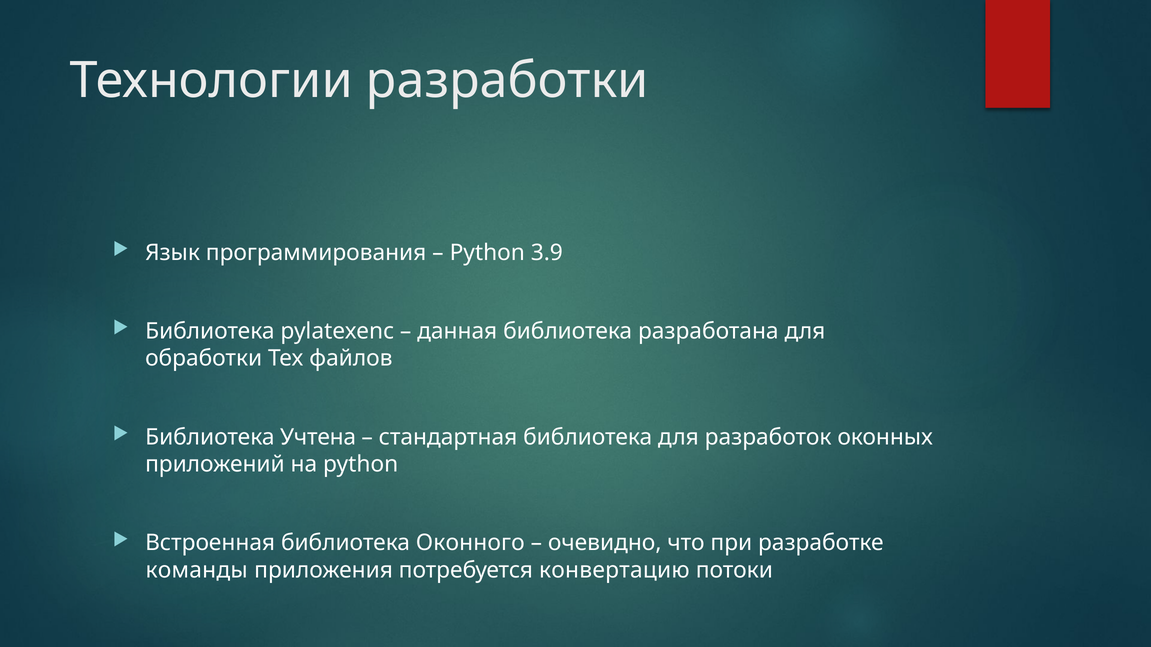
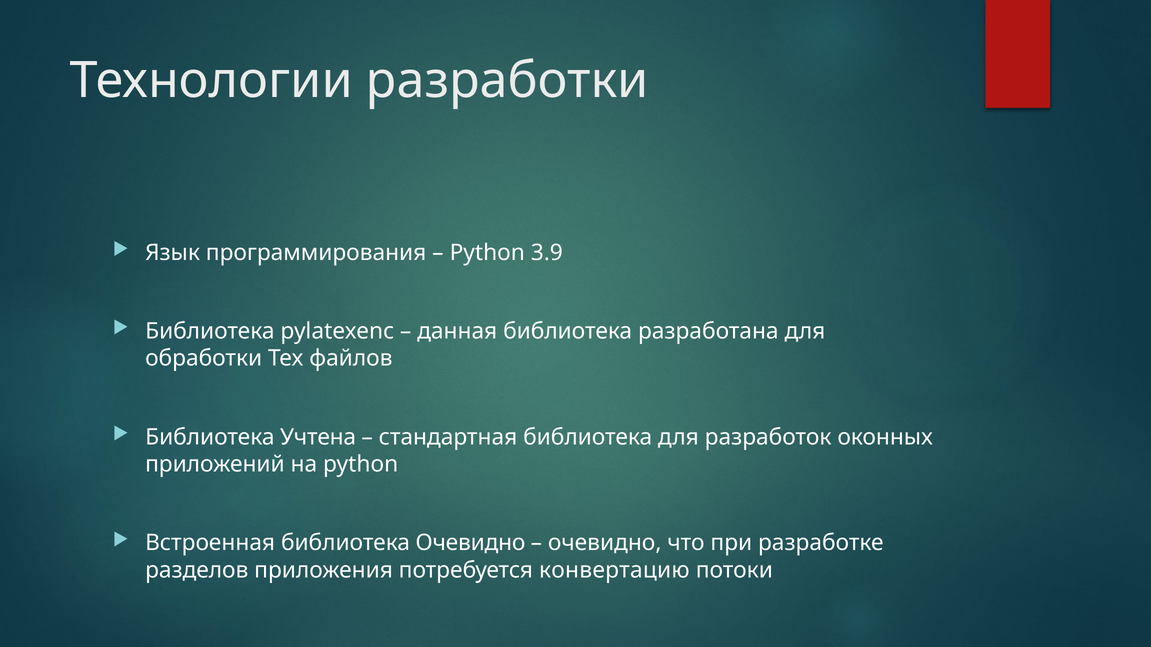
библиотека Оконного: Оконного -> Очевидно (470, 543)
команды: команды -> разделов (197, 571)
